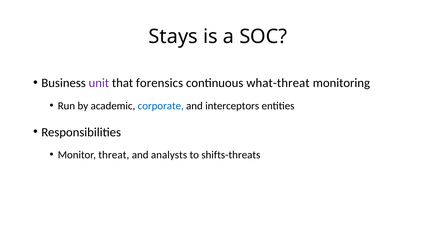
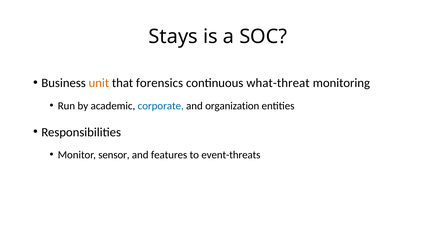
unit colour: purple -> orange (99, 83)
interceptors: interceptors -> organization (232, 106)
threat: threat -> sensor (114, 155)
analysts: analysts -> features (169, 155)
shifts-threats: shifts-threats -> event-threats (231, 155)
